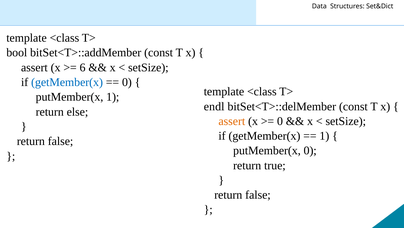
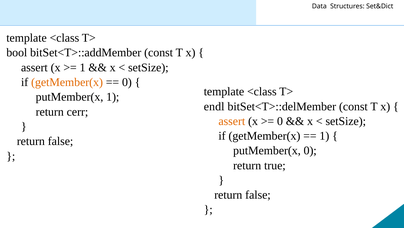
6: 6 -> 1 (83, 67)
getMember(x colour: blue -> orange (67, 82)
else: else -> cerr (77, 111)
